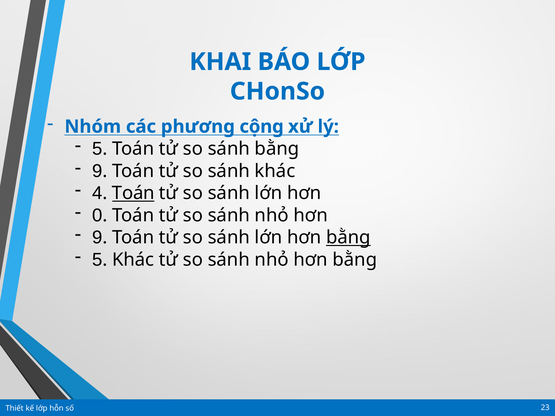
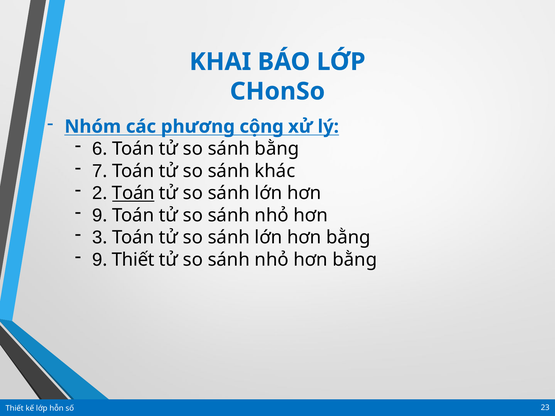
5: 5 -> 6 (97, 149)
9: 9 -> 7 (97, 171)
4: 4 -> 2 (97, 193)
0: 0 -> 9 (97, 215)
9: 9 -> 3 (97, 238)
bằng underline: present -> none (348, 238)
5: 5 -> 9 (97, 260)
Khác: Khác -> Thiết (133, 260)
